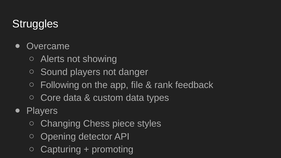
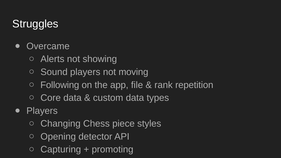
danger: danger -> moving (133, 72)
feedback: feedback -> repetition (194, 85)
